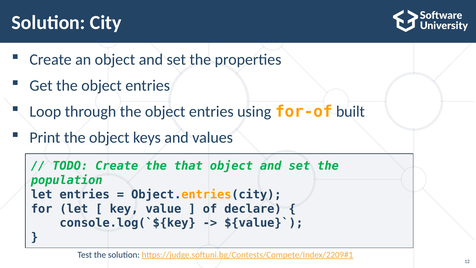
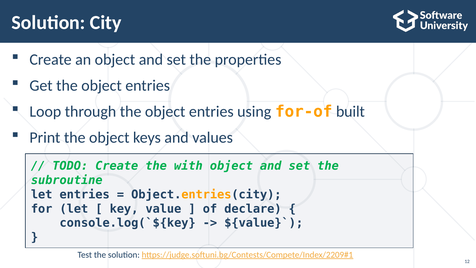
that: that -> with (188, 166)
population: population -> subroutine (67, 180)
